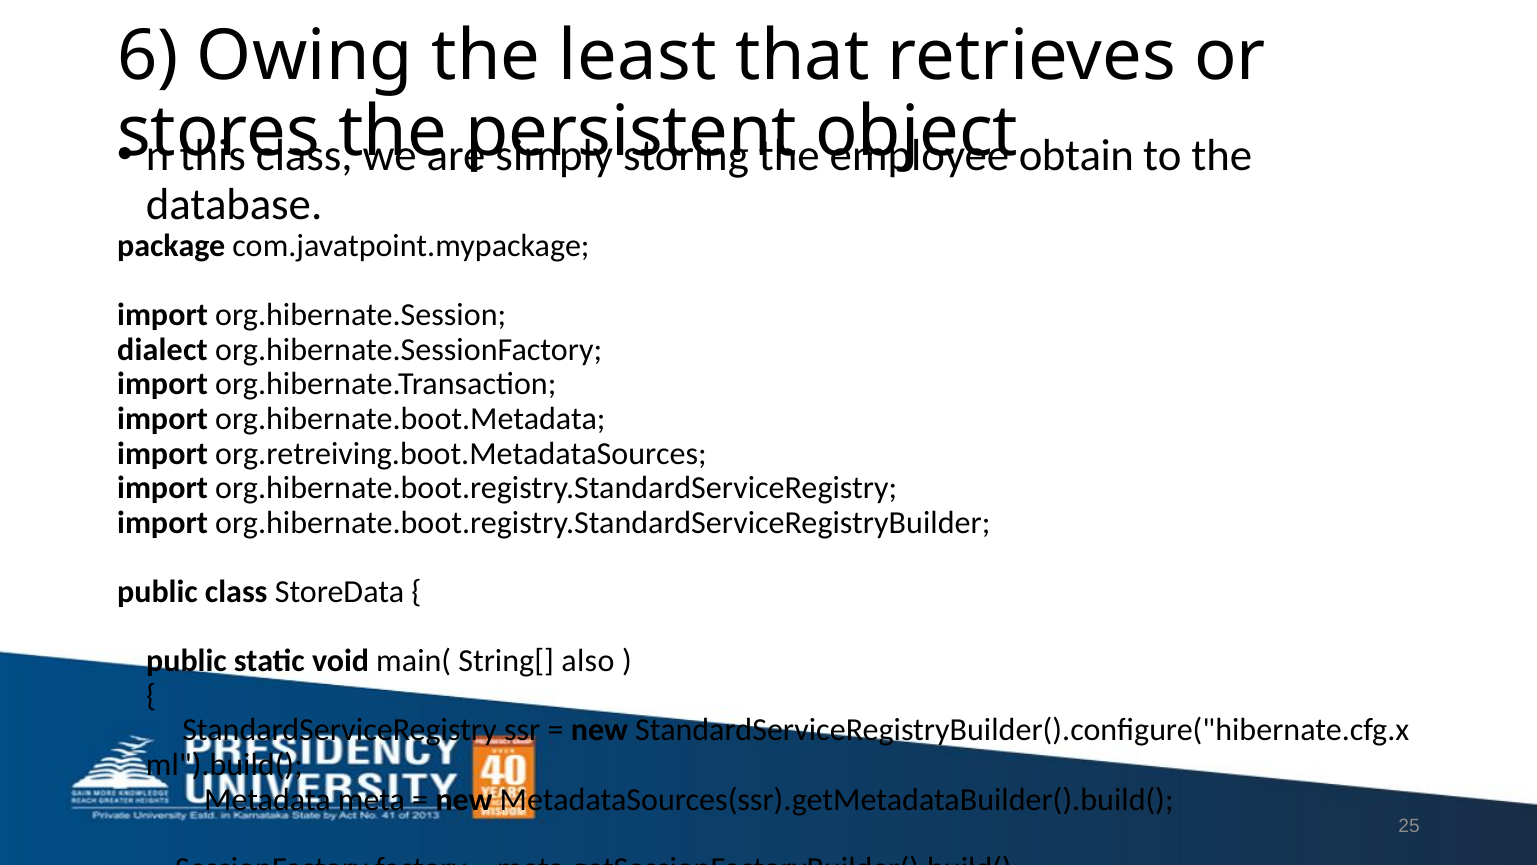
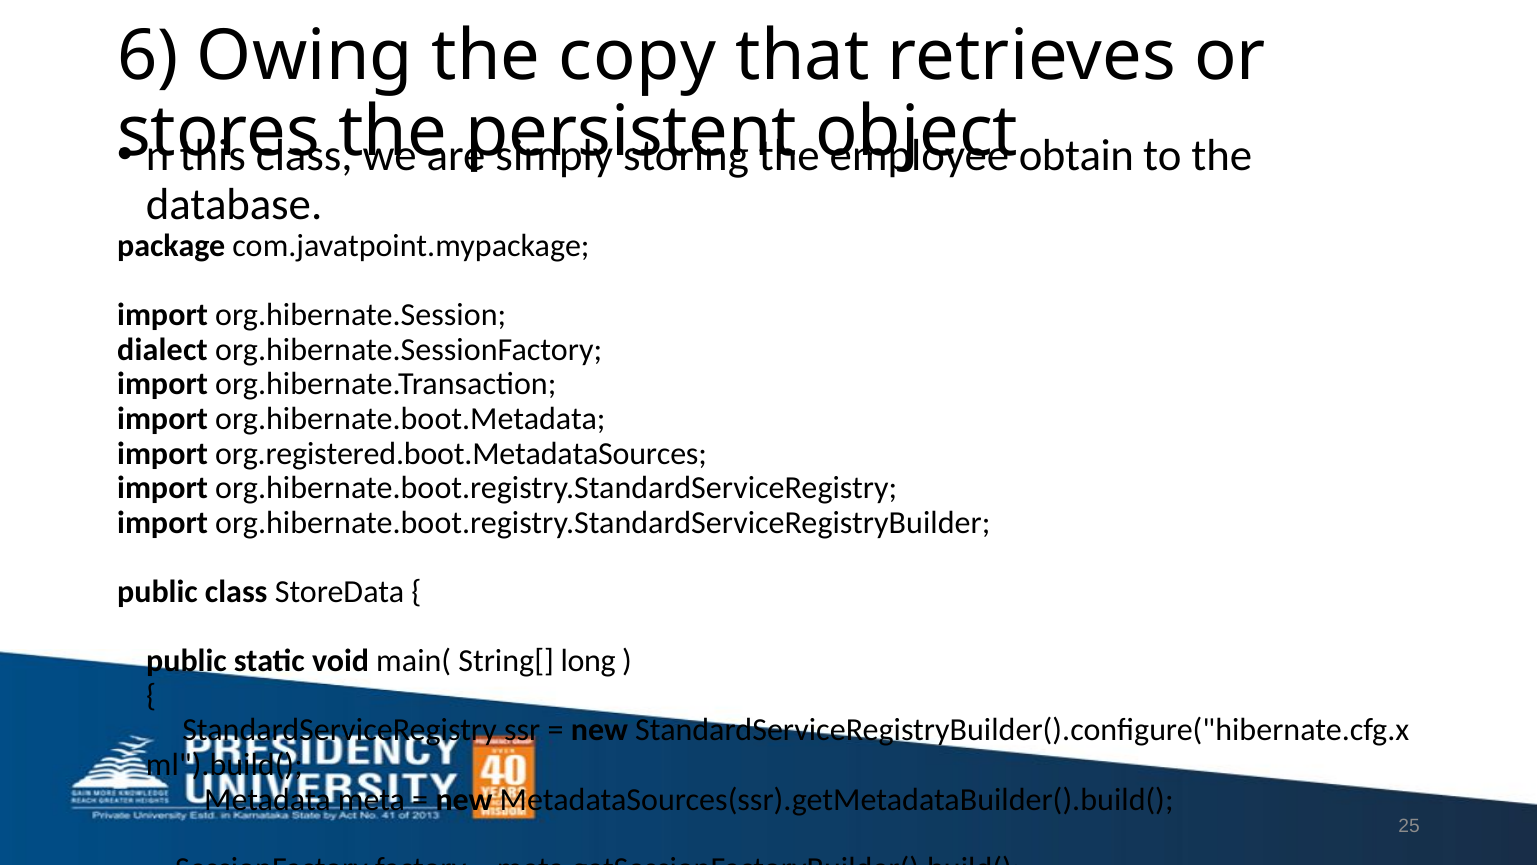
least: least -> copy (638, 57)
org.retreiving.boot.MetadataSources: org.retreiving.boot.MetadataSources -> org.registered.boot.MetadataSources (461, 453)
also: also -> long (588, 661)
